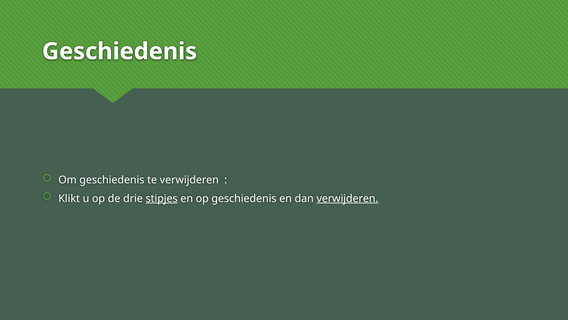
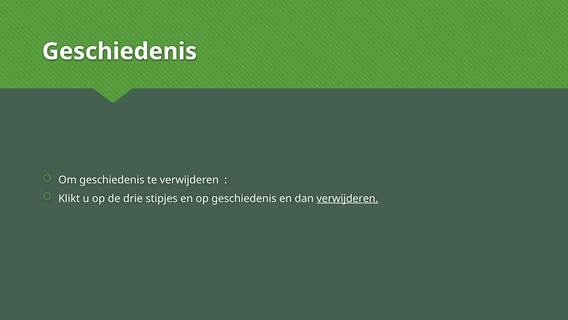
stipjes underline: present -> none (162, 198)
